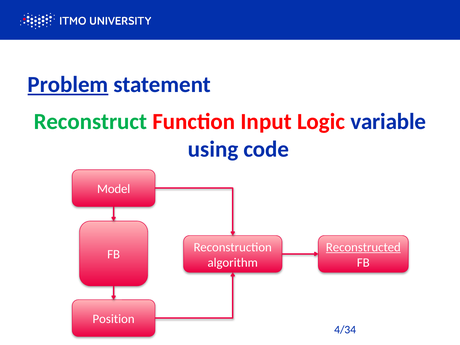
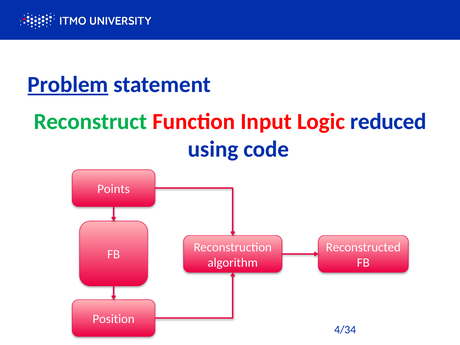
variable: variable -> reduced (388, 122)
Model: Model -> Points (114, 189)
Reconstructed underline: present -> none (363, 247)
